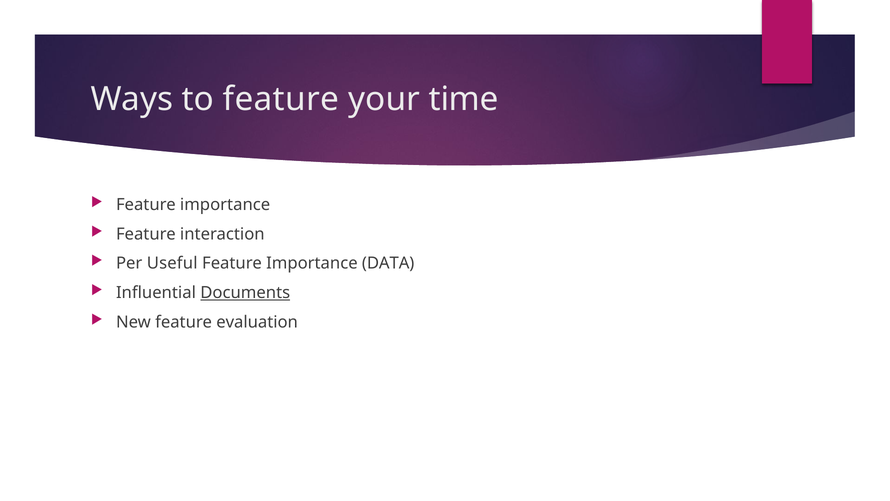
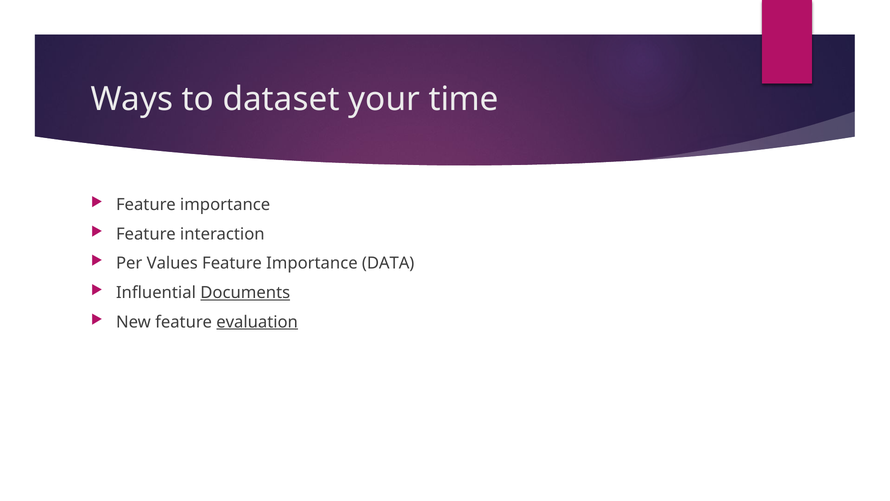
to feature: feature -> dataset (281, 99)
Useful: Useful -> Values (172, 263)
evaluation underline: none -> present (257, 322)
